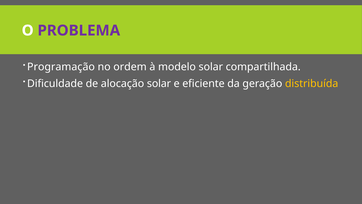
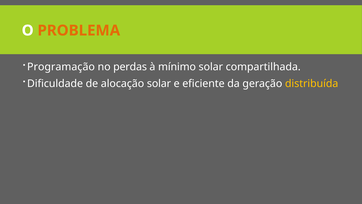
PROBLEMA colour: purple -> orange (79, 30)
ordem: ordem -> perdas (130, 67)
modelo: modelo -> mínimo (177, 67)
